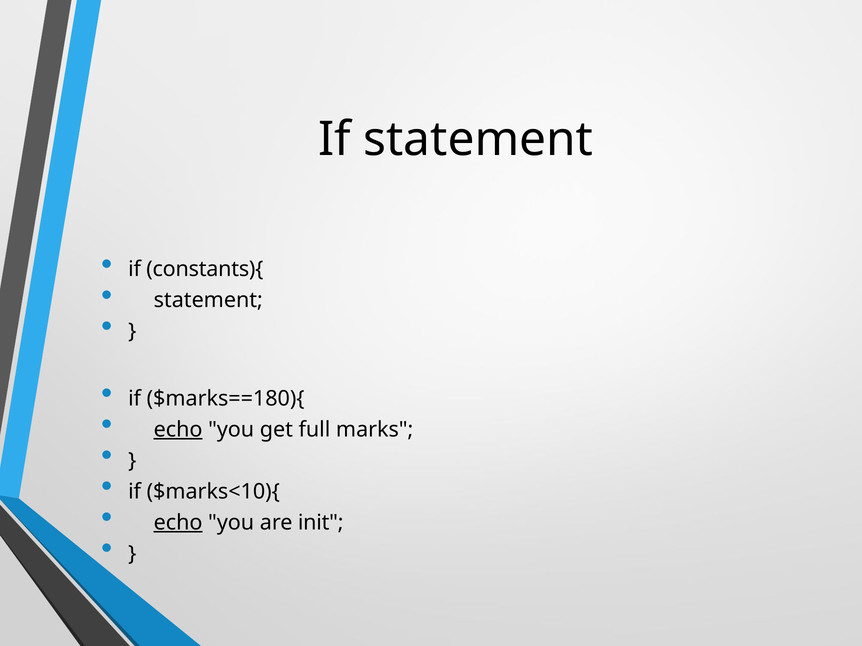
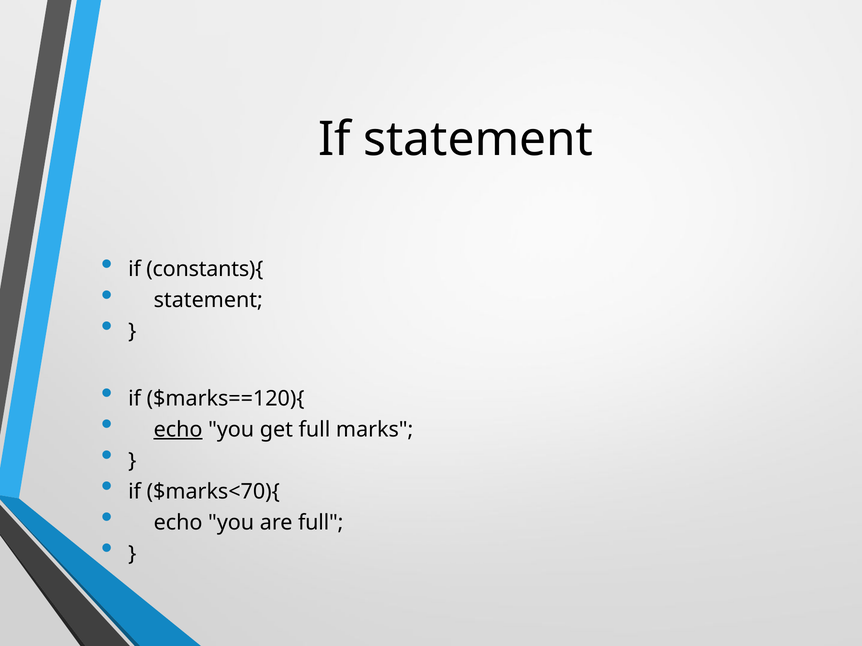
$marks==180){: $marks==180){ -> $marks==120){ (226, 399)
$marks<10){: $marks<10){ -> $marks<70){ (213, 492)
echo underline: present -> none (178, 523)
are init: init -> full (321, 523)
